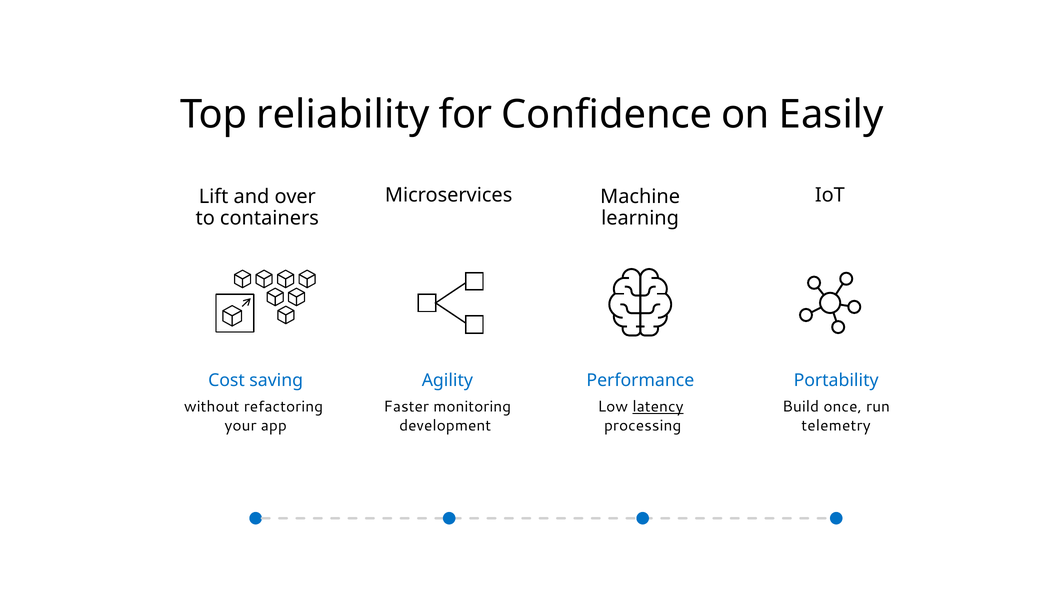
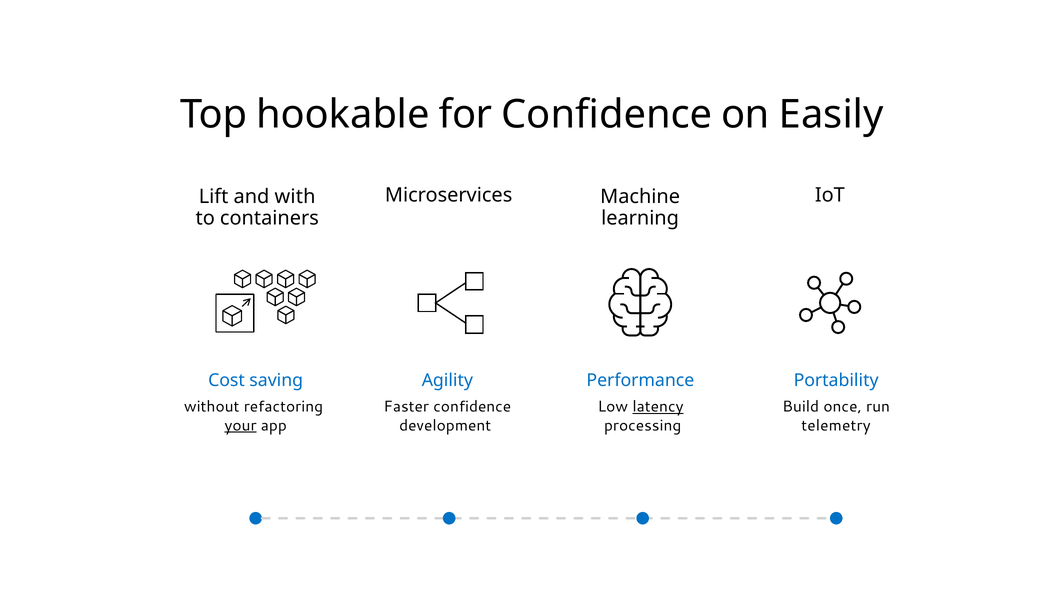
reliability: reliability -> hookable (343, 115)
over: over -> with (295, 197)
Faster monitoring: monitoring -> confidence (472, 407)
your underline: none -> present (241, 426)
